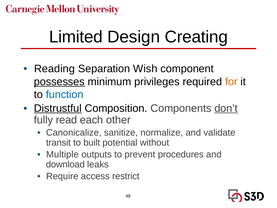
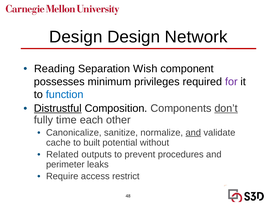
Limited: Limited -> Design (76, 37)
Creating: Creating -> Network (196, 37)
possesses underline: present -> none (59, 82)
for colour: orange -> purple (231, 82)
read: read -> time (66, 120)
and underline: none -> present (193, 132)
transit: transit -> cache (58, 142)
Multiple: Multiple -> Related (62, 154)
download: download -> perimeter (65, 164)
